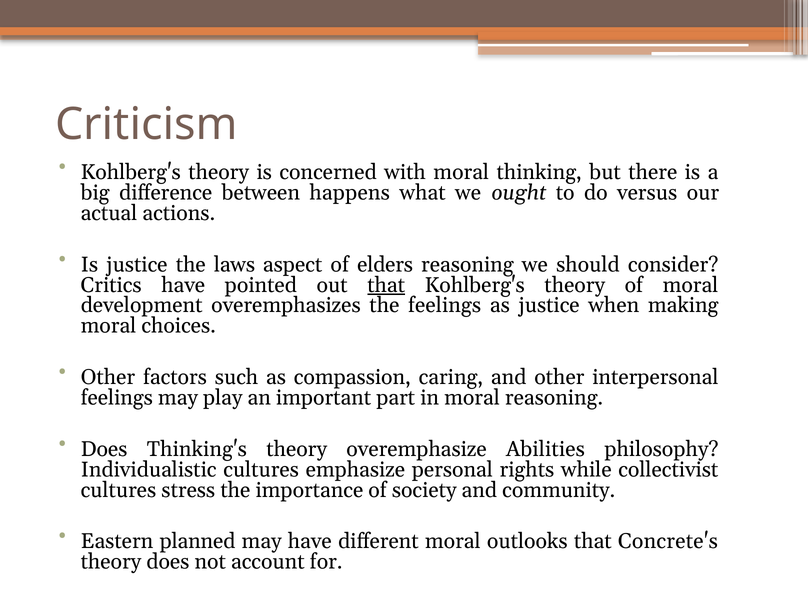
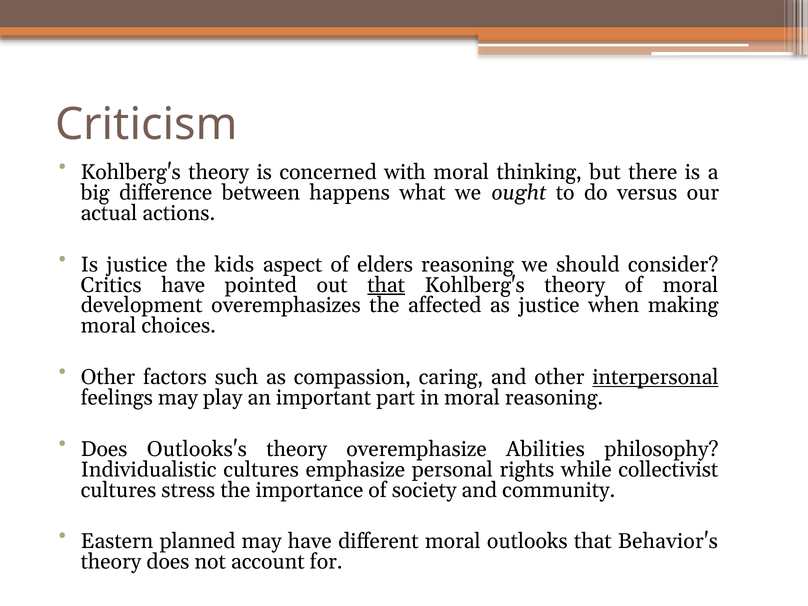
laws: laws -> kids (234, 265)
the feelings: feelings -> affected (445, 305)
interpersonal underline: none -> present (655, 377)
Thinking's: Thinking's -> Outlooks's (197, 449)
Concrete's: Concrete's -> Behavior's (668, 541)
